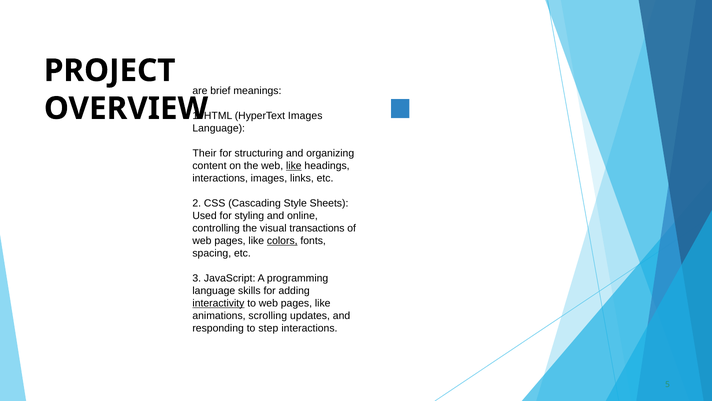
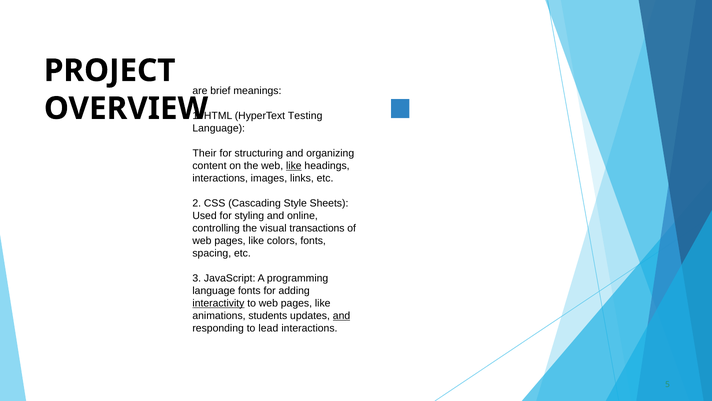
HyperText Images: Images -> Testing (305, 116)
colors underline: present -> none (282, 241)
language skills: skills -> fonts (249, 290)
scrolling: scrolling -> students (268, 315)
and underline: none -> present (342, 315)
step: step -> lead (268, 328)
